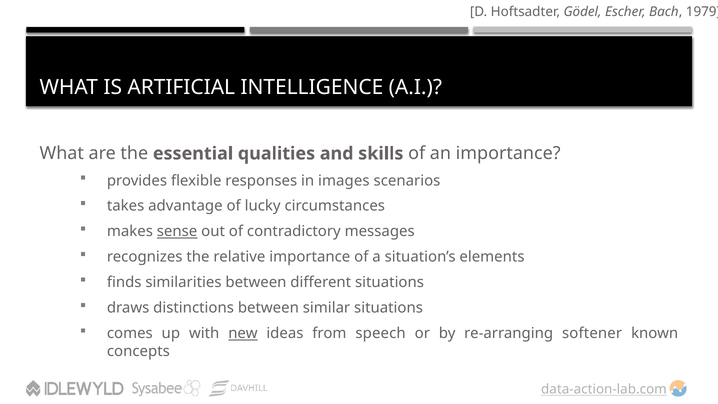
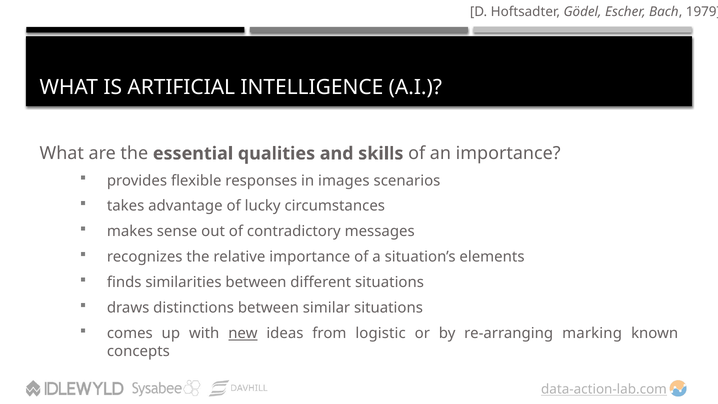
sense underline: present -> none (177, 231)
speech: speech -> logistic (381, 333)
softener: softener -> marking (592, 333)
